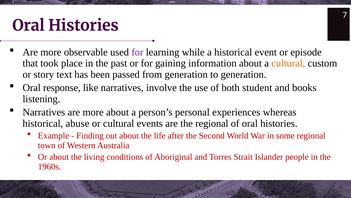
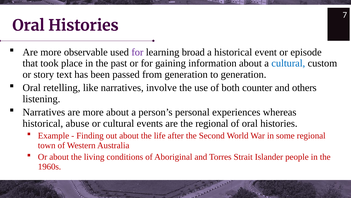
while: while -> broad (193, 52)
cultural colour: orange -> blue (288, 63)
response: response -> retelling (62, 88)
student: student -> counter (257, 88)
books: books -> others (304, 88)
